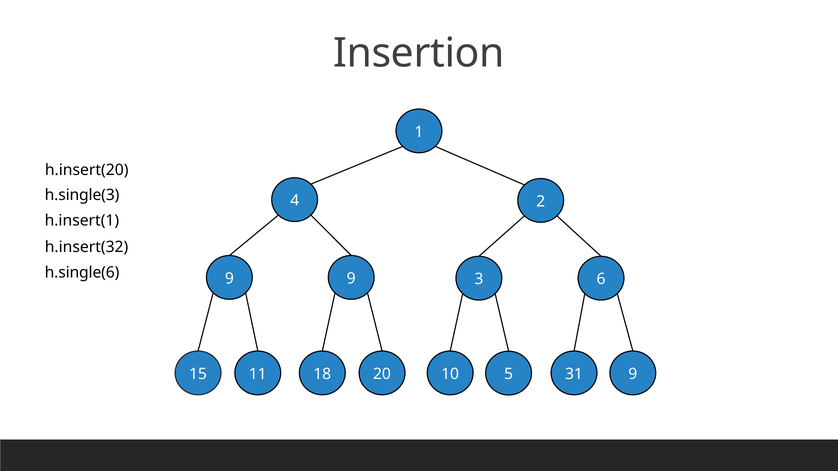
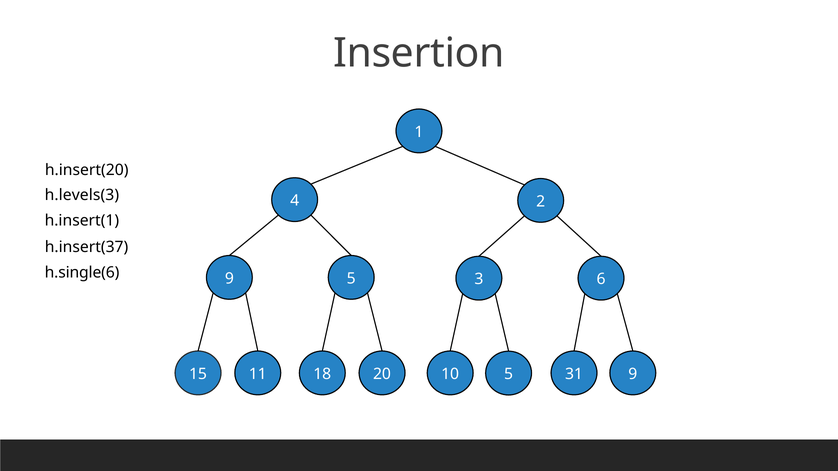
h.single(3: h.single(3 -> h.levels(3 (82, 195)
h.insert(32: h.insert(32 -> h.insert(37 (87, 247)
9 9: 9 -> 5 (351, 279)
